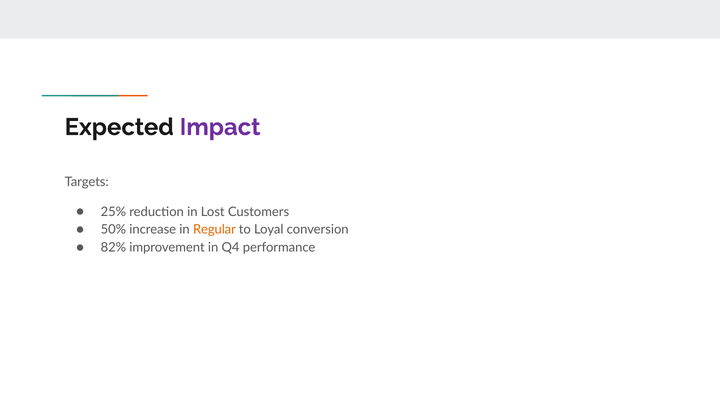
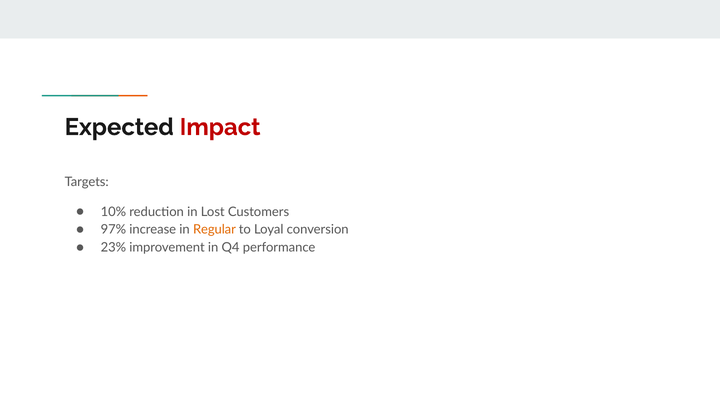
Impact colour: purple -> red (220, 127)
25%: 25% -> 10% (113, 212)
50%: 50% -> 97% (113, 230)
82%: 82% -> 23% (113, 247)
